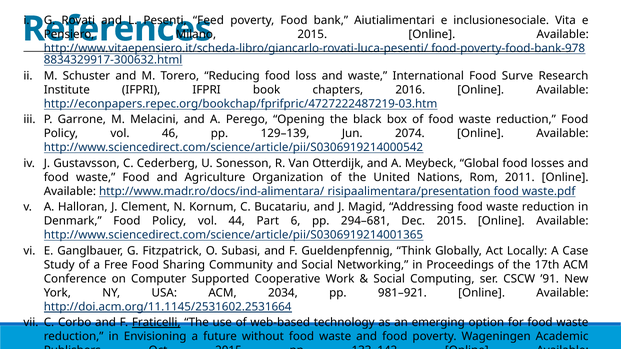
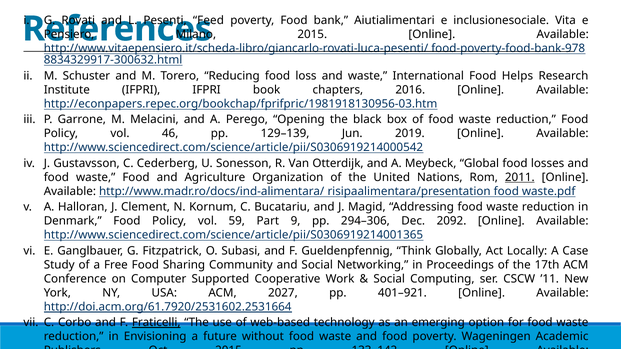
Surve: Surve -> Helps (517, 76)
http://econpapers.repec.org/bookchap/fprifpric/4727222487219-03.htm: http://econpapers.repec.org/bookchap/fprifpric/4727222487219-03.htm -> http://econpapers.repec.org/bookchap/fprifpric/1981918130956-03.htm (241, 104)
2074: 2074 -> 2019 (410, 134)
2011 underline: none -> present (520, 177)
44: 44 -> 59 (237, 221)
6: 6 -> 9 (296, 221)
294–681: 294–681 -> 294–306 (365, 221)
Dec 2015: 2015 -> 2092 (452, 221)
’91: ’91 -> ’11 (550, 279)
2034: 2034 -> 2027 (283, 293)
981–921: 981–921 -> 401–921 (402, 293)
http://doi.acm.org/11.1145/2531602.2531664: http://doi.acm.org/11.1145/2531602.2531664 -> http://doi.acm.org/61.7920/2531602.2531664 (168, 307)
